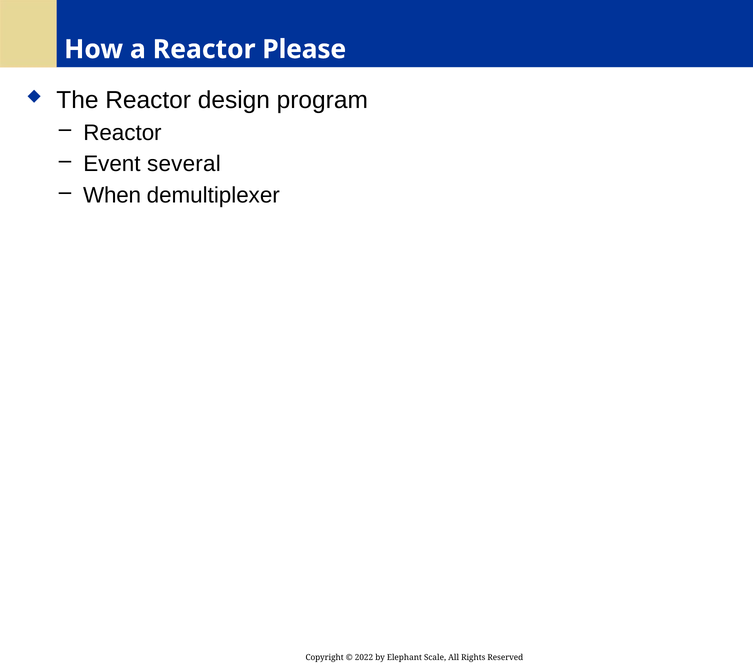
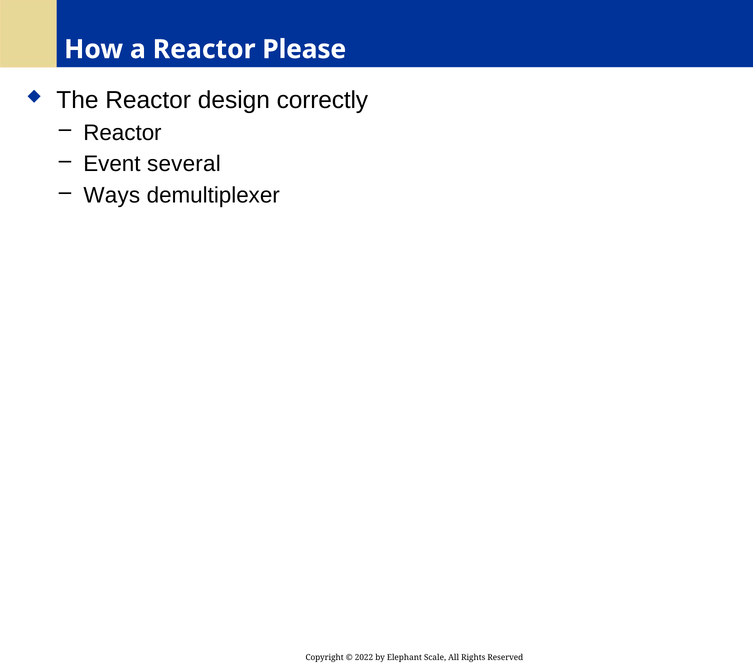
program: program -> correctly (322, 100)
When: When -> Ways (112, 195)
